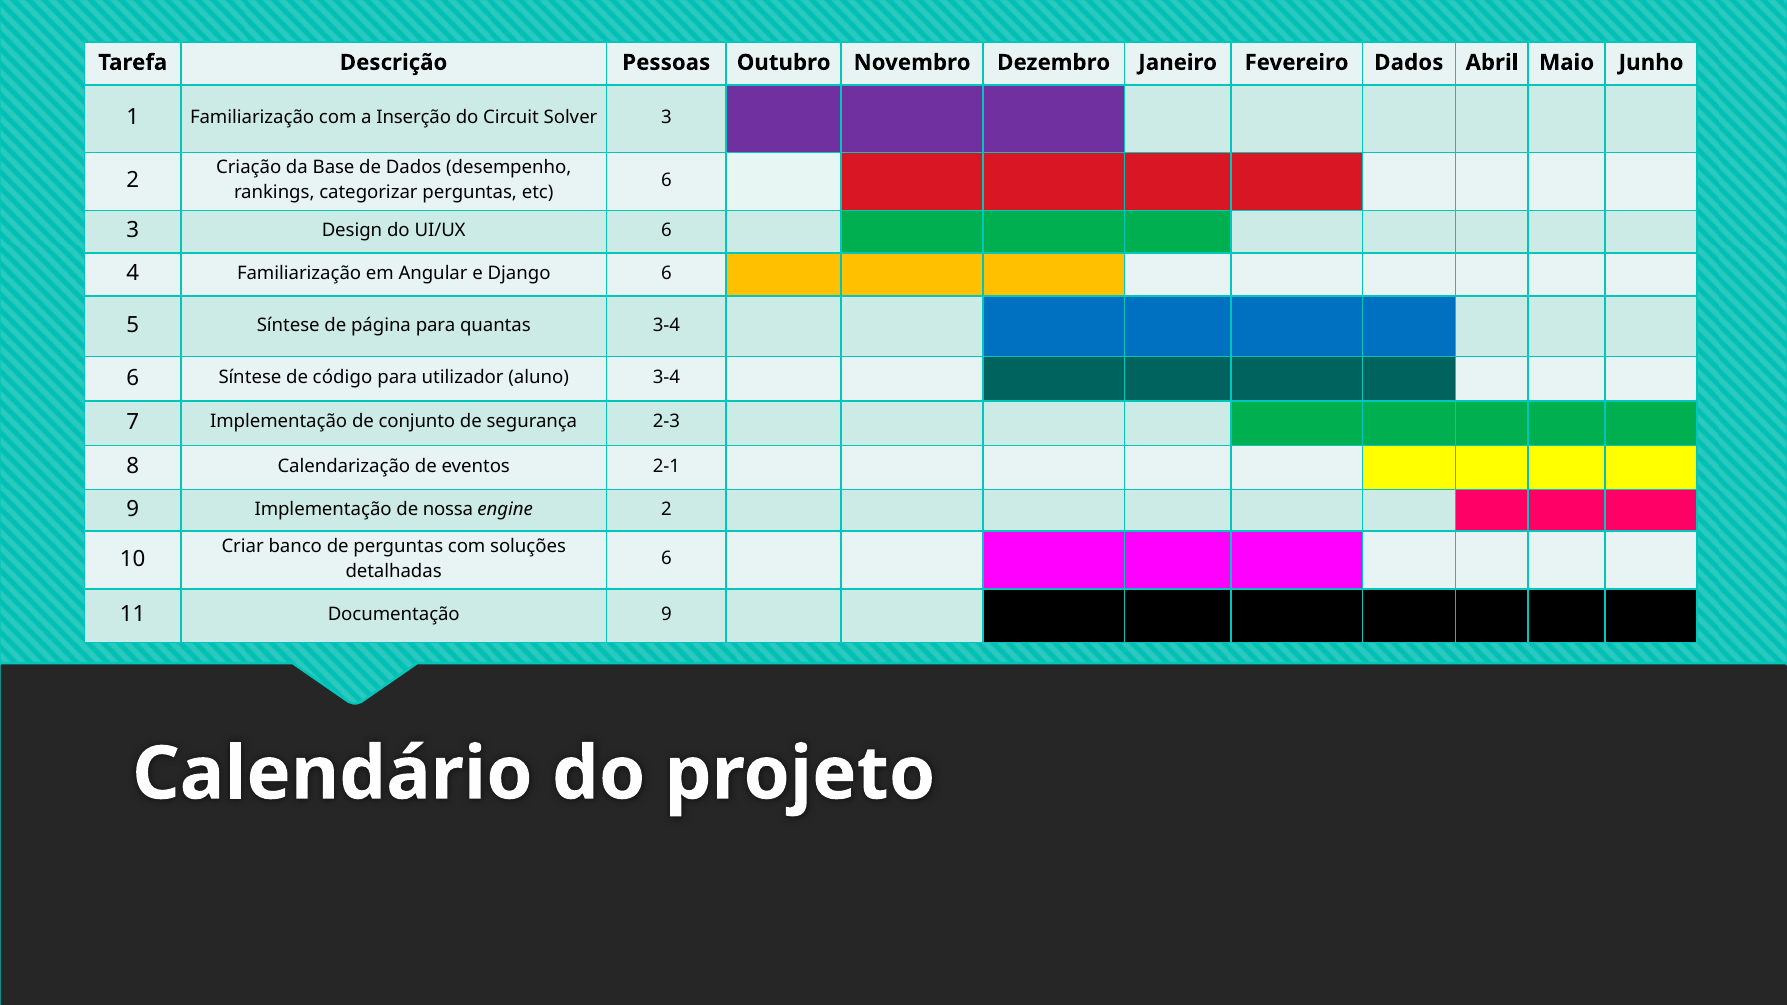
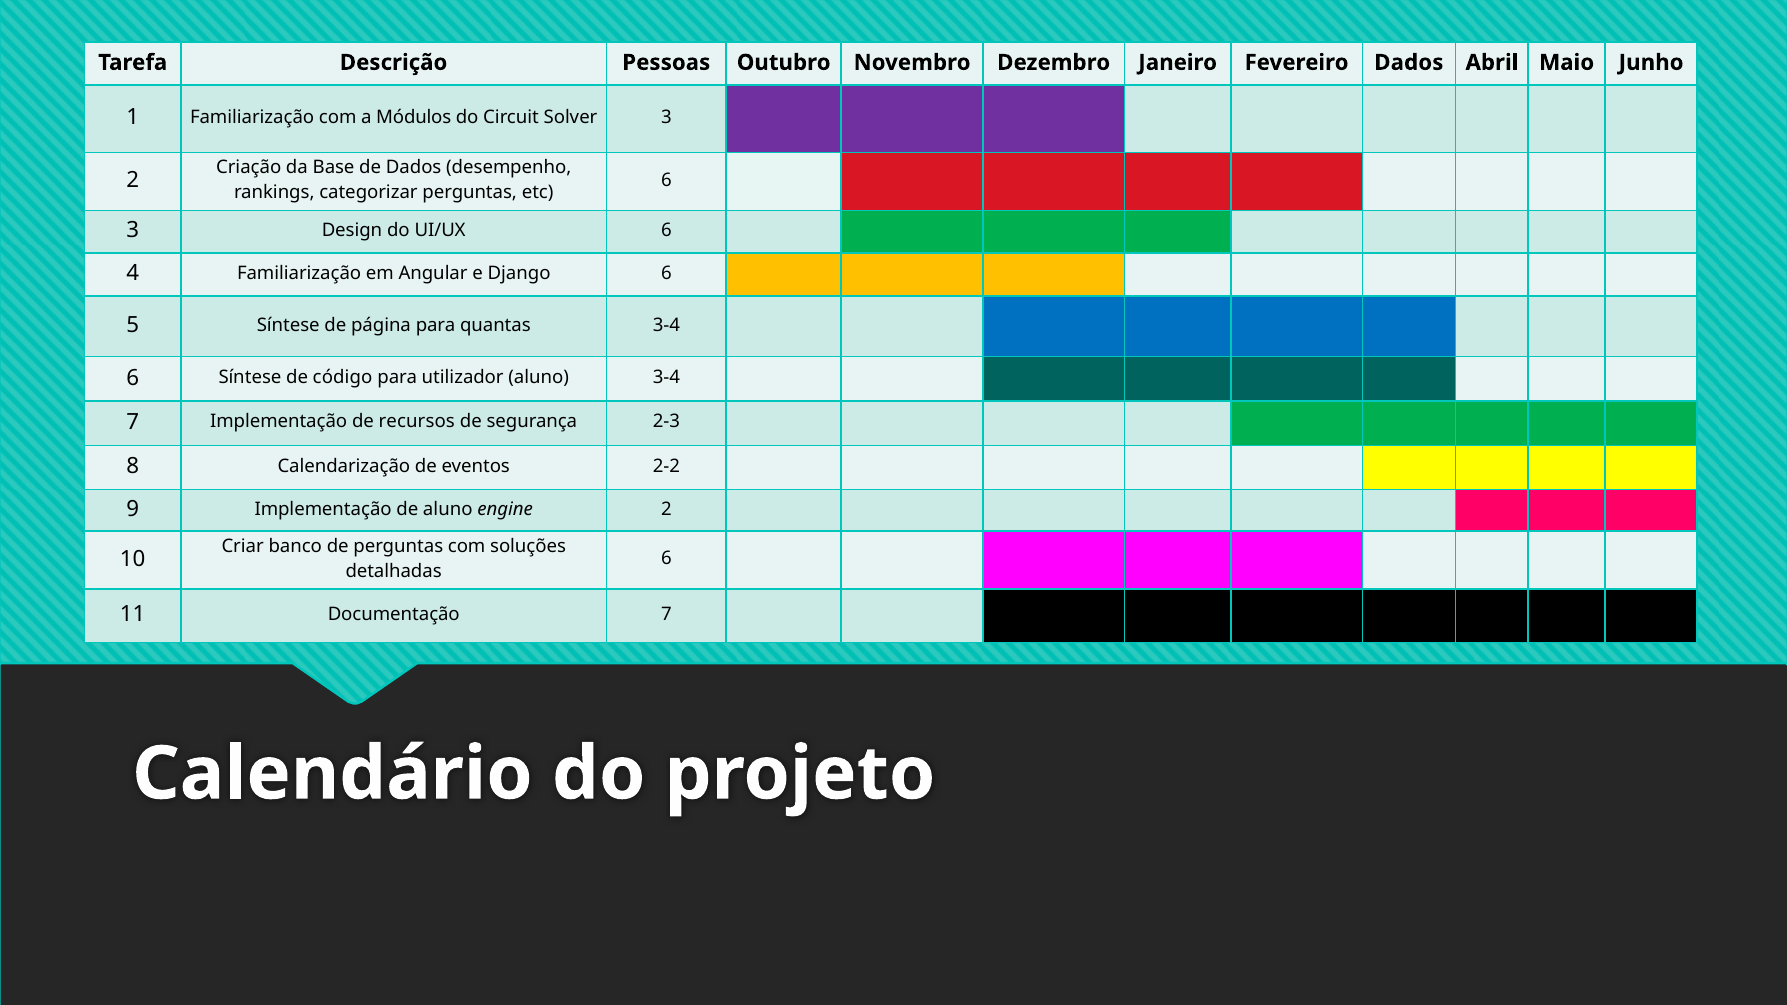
Inserção: Inserção -> Módulos (414, 117)
conjunto: conjunto -> recursos (417, 422)
2-1: 2-1 -> 2-2 (666, 466)
de nossa: nossa -> aluno (448, 509)
Documentação 9: 9 -> 7 (666, 614)
